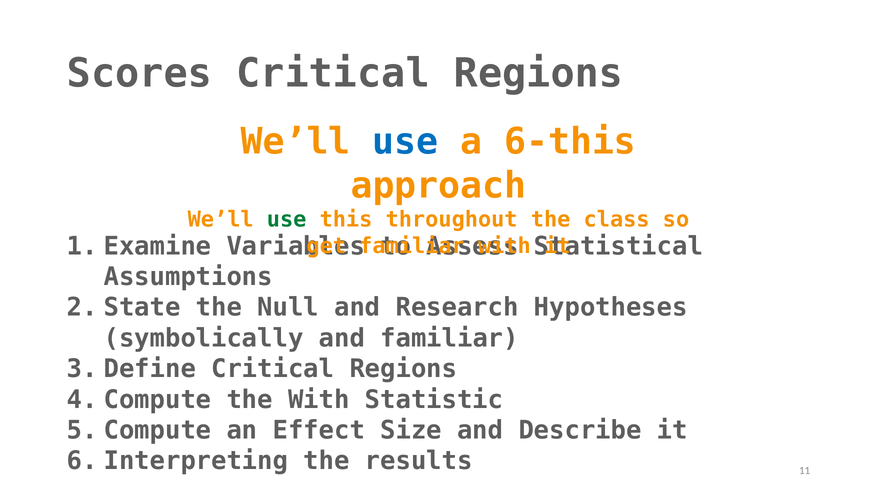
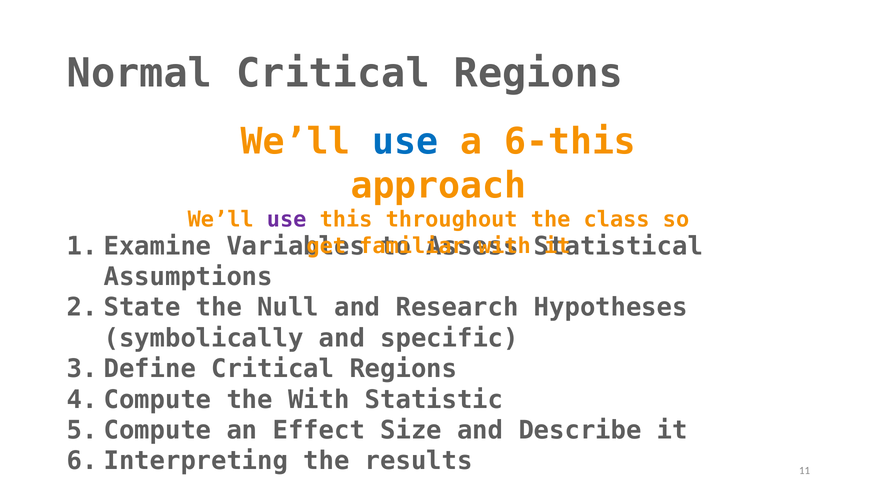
Scores: Scores -> Normal (139, 74)
use colour: green -> purple (287, 220)
and familiar: familiar -> specific (449, 338)
